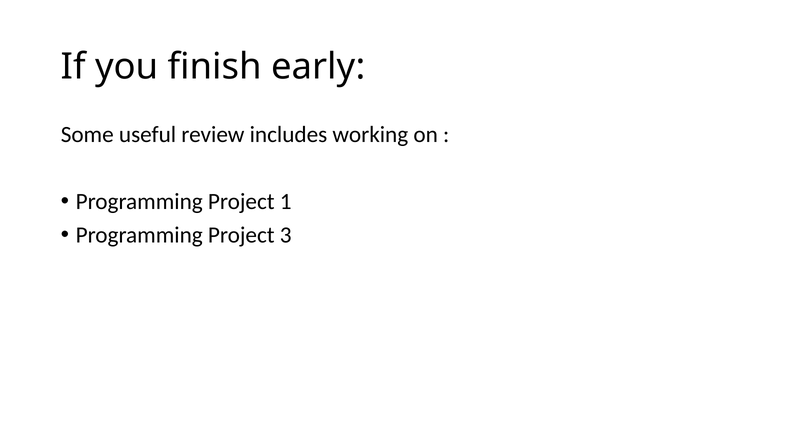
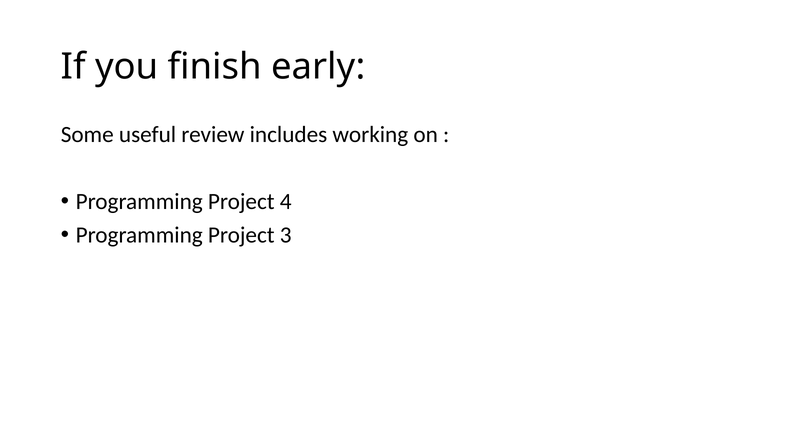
1: 1 -> 4 (286, 202)
